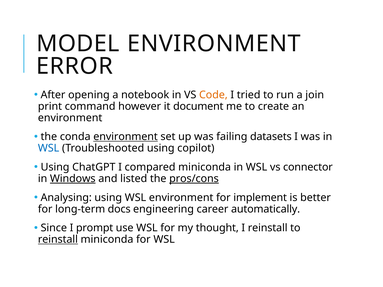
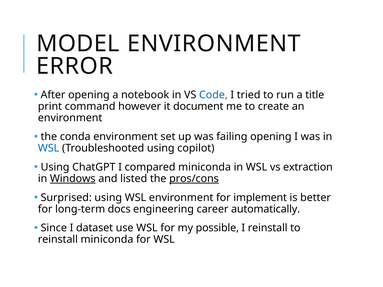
Code colour: orange -> blue (213, 95)
join: join -> title (315, 95)
environment underline: present -> none (126, 137)
failing datasets: datasets -> opening (271, 137)
connector: connector -> extraction (308, 167)
Analysing: Analysing -> Surprised (66, 198)
prompt: prompt -> dataset (95, 228)
thought: thought -> possible (217, 228)
reinstall underline: present -> none (58, 240)
